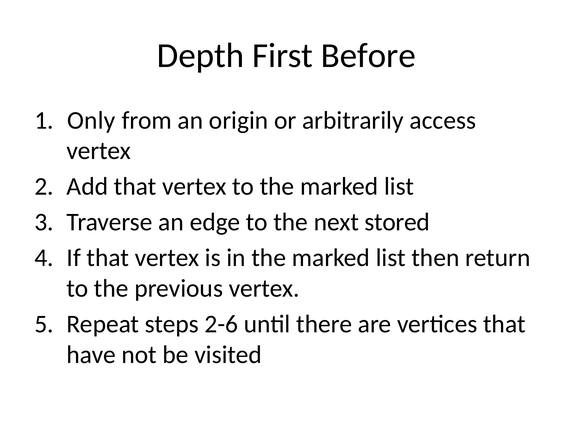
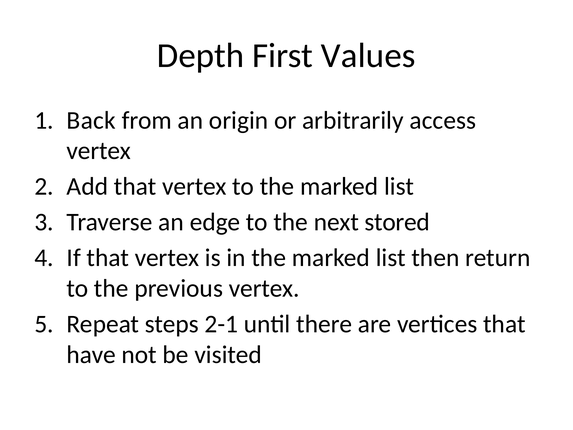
Before: Before -> Values (368, 55)
Only: Only -> Back (91, 120)
2-6: 2-6 -> 2-1 (221, 324)
